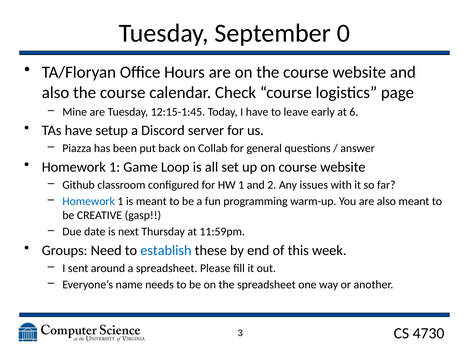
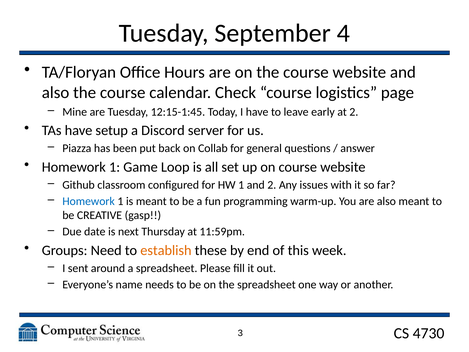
0: 0 -> 4 (343, 33)
at 6: 6 -> 2 (354, 112)
establish colour: blue -> orange (166, 250)
